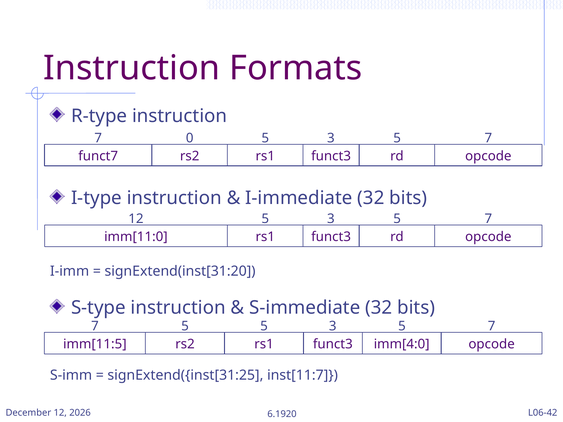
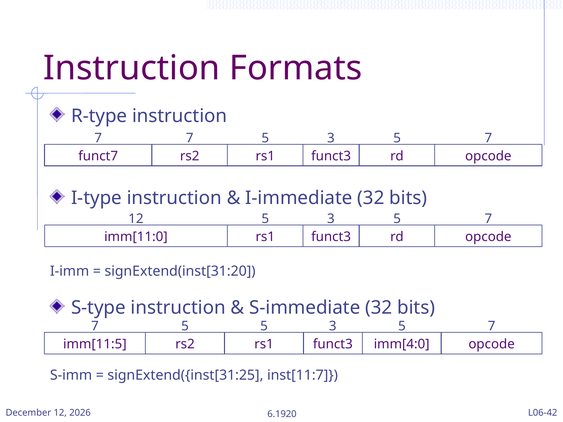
7 0: 0 -> 7 (190, 138)
